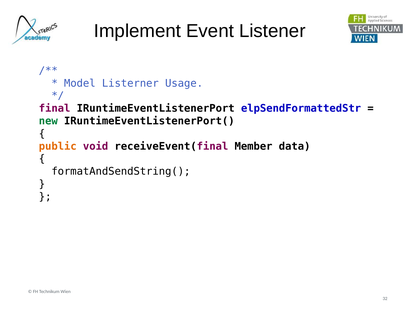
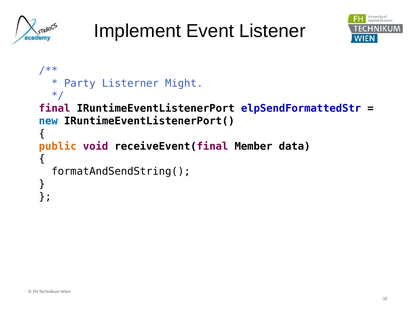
Model: Model -> Party (80, 83)
Usage: Usage -> Might (184, 83)
new colour: green -> blue (48, 121)
